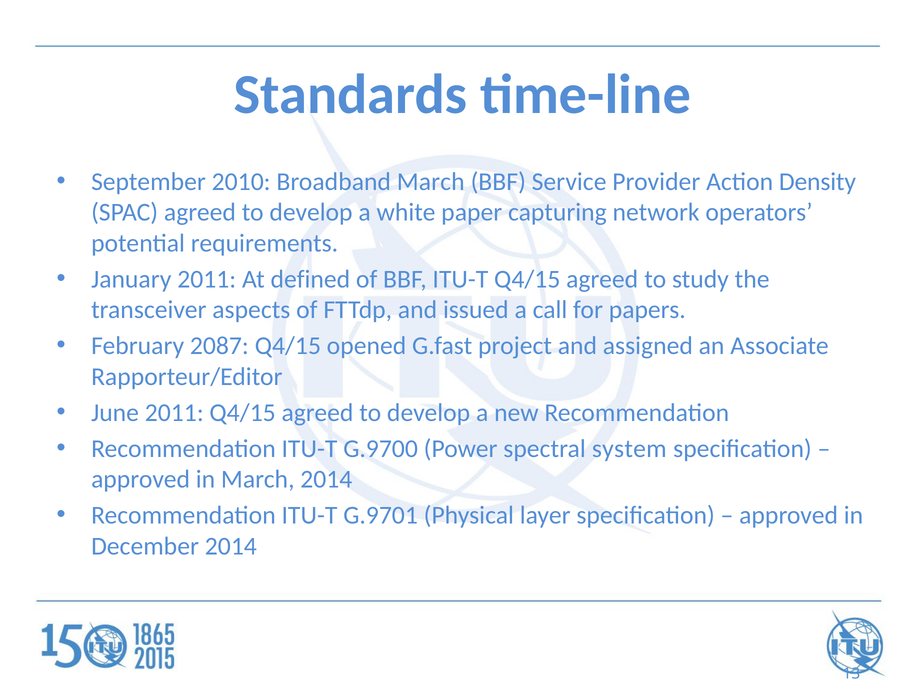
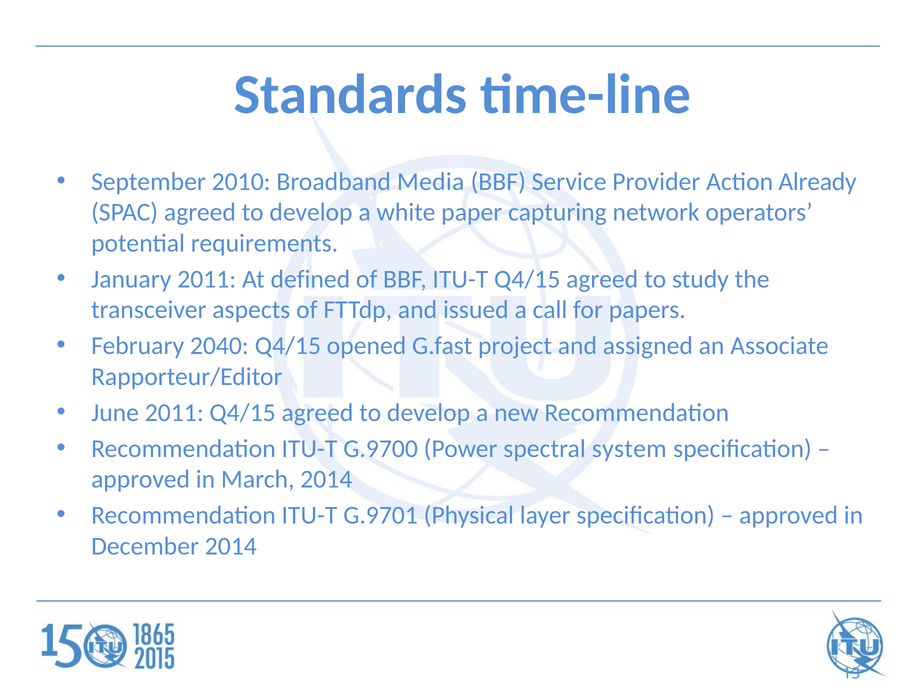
Broadband March: March -> Media (431, 181)
Density: Density -> Already (817, 181)
2087: 2087 -> 2040 (219, 346)
